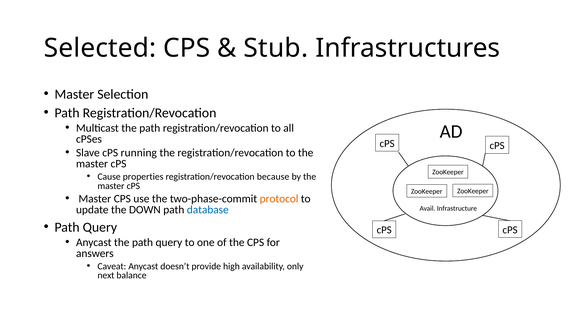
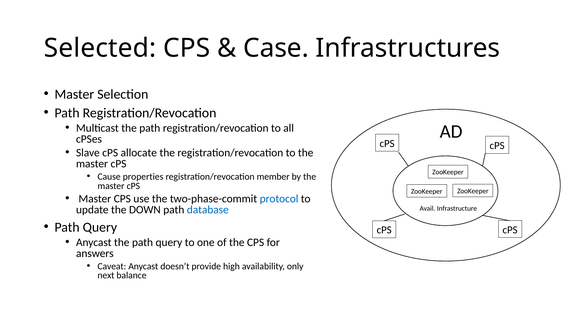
Stub: Stub -> Case (276, 48)
running: running -> allocate (139, 153)
because: because -> member (273, 177)
protocol colour: orange -> blue (279, 199)
